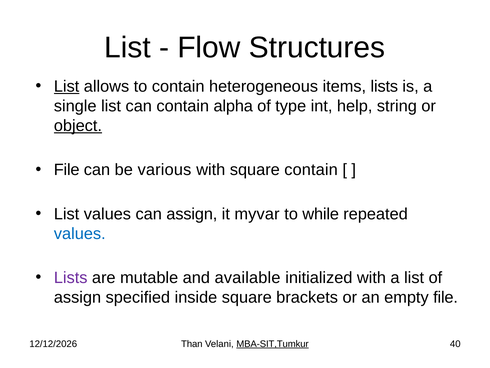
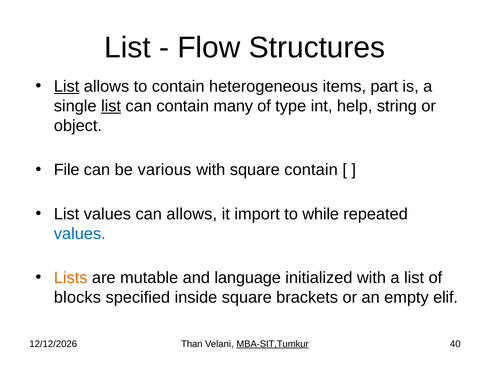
items lists: lists -> part (384, 86)
list underline: none -> present (111, 106)
alpha: alpha -> many (233, 106)
object underline: present -> none (78, 126)
can assign: assign -> allows (192, 214)
myvar: myvar -> import (257, 214)
Lists colour: purple -> orange (71, 277)
available: available -> language (248, 277)
assign: assign -> blocks (77, 297)
empty file: file -> elif (446, 297)
